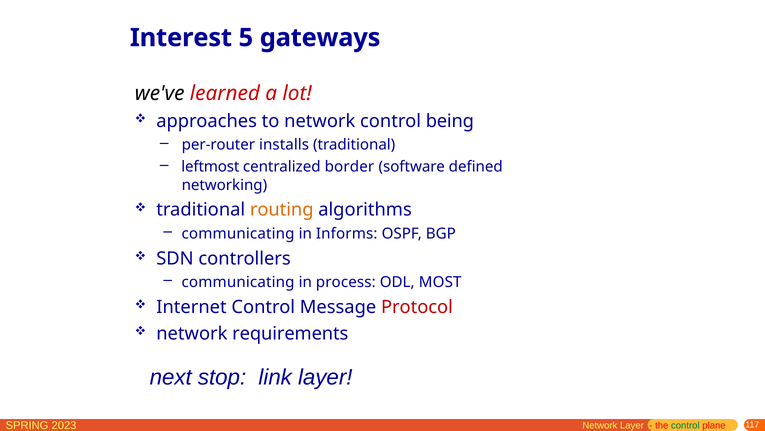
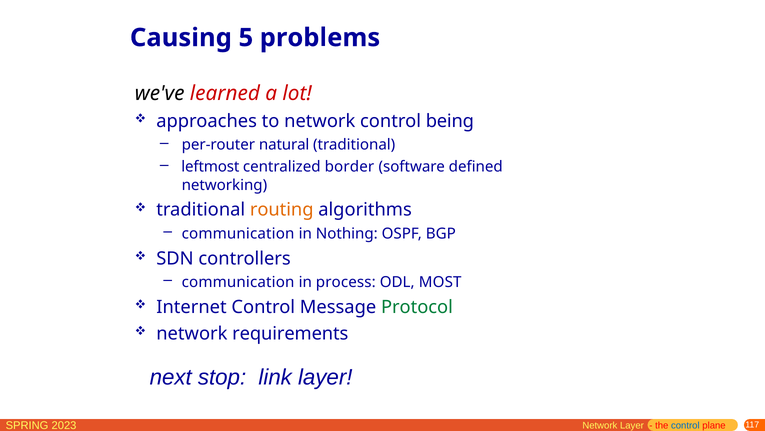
Interest: Interest -> Causing (181, 38)
gateways: gateways -> problems (320, 38)
installs: installs -> natural (284, 145)
communicating: communicating -> communication (238, 233)
Informs: Informs -> Nothing (347, 233)
communicating: communicating -> communication (238, 282)
Protocol colour: red -> green (417, 306)
control colour: green -> blue (685, 425)
